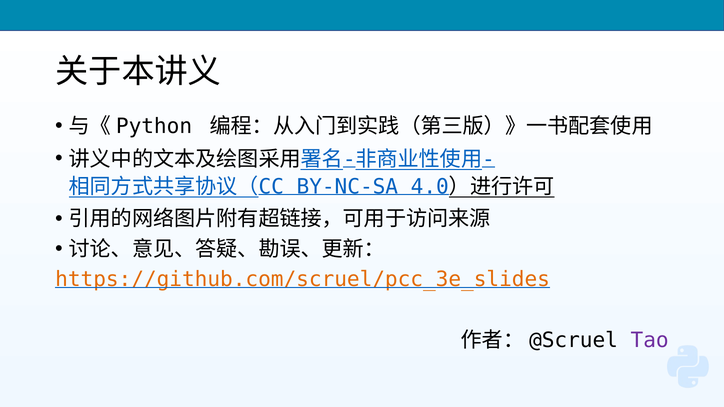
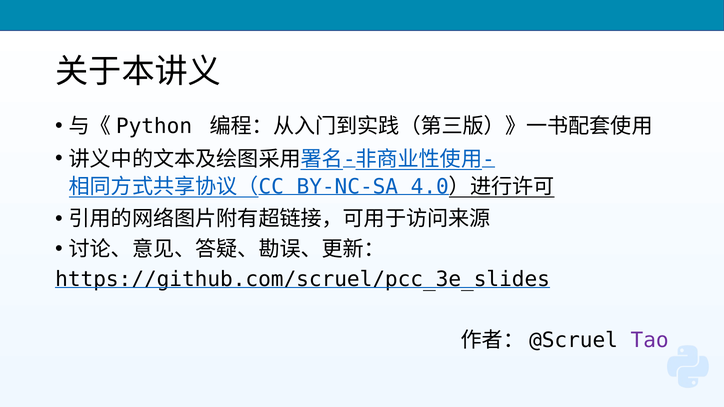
https://github.com/scruel/pcc_3e_slides colour: orange -> black (303, 280)
